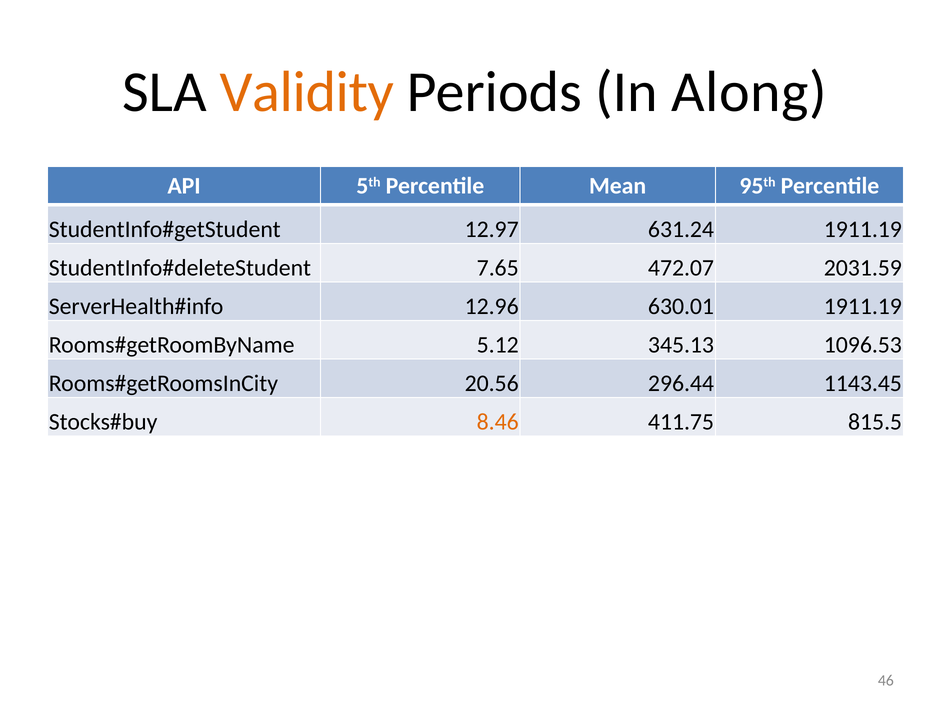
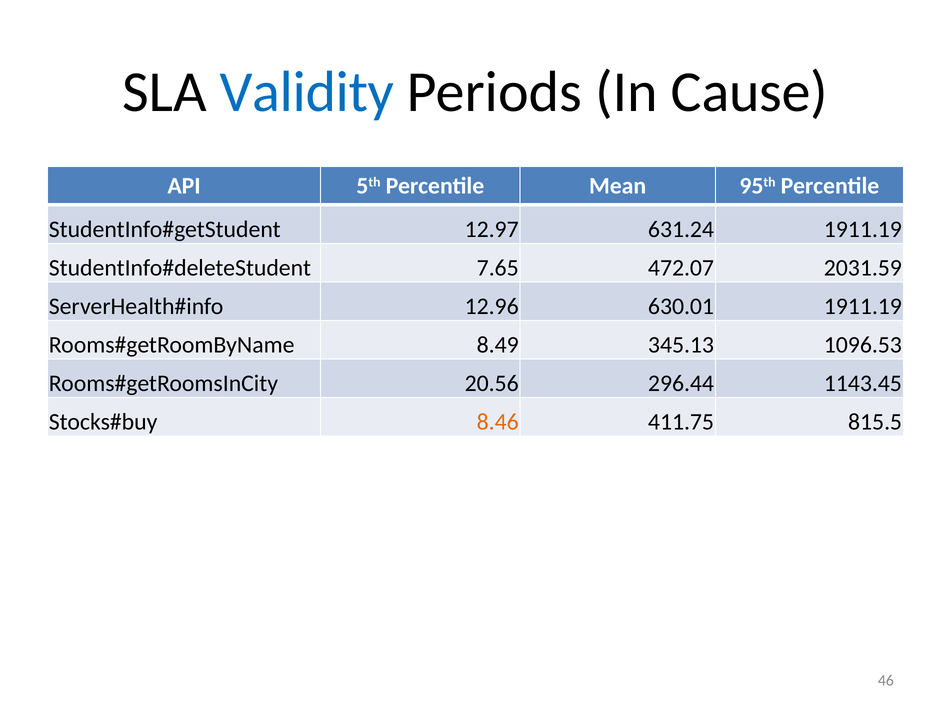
Validity colour: orange -> blue (307, 92)
Along: Along -> Cause (749, 92)
5.12: 5.12 -> 8.49 (498, 345)
